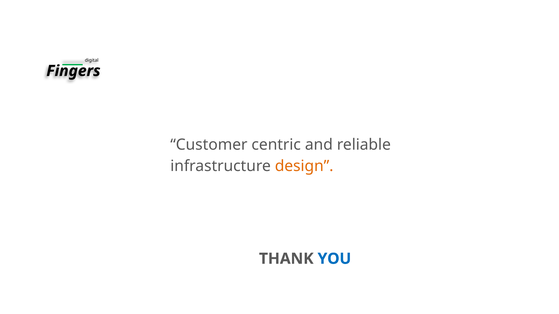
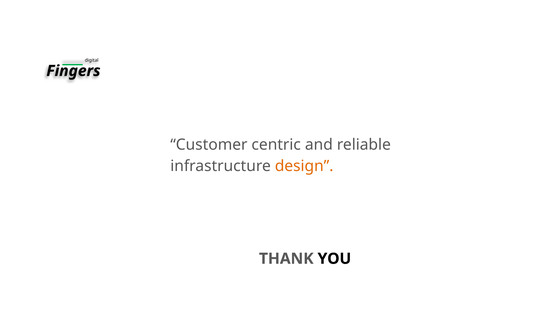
YOU colour: blue -> black (334, 259)
